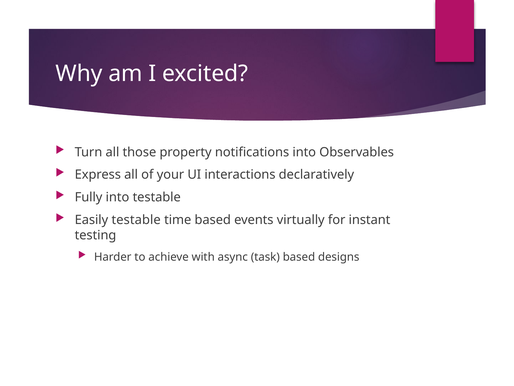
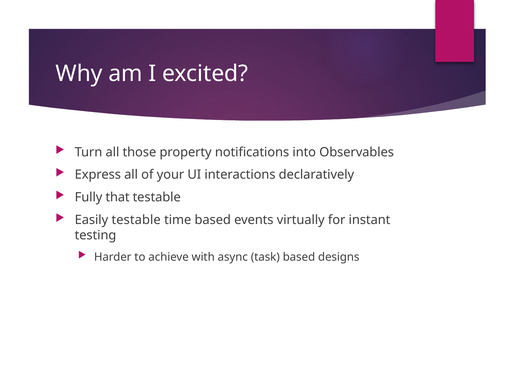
Fully into: into -> that (118, 197)
